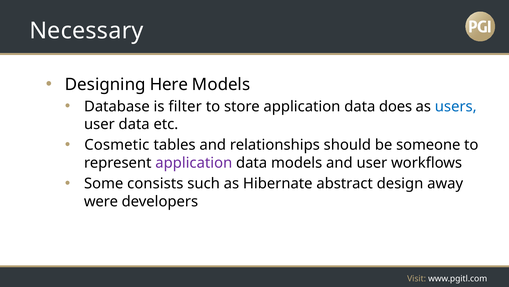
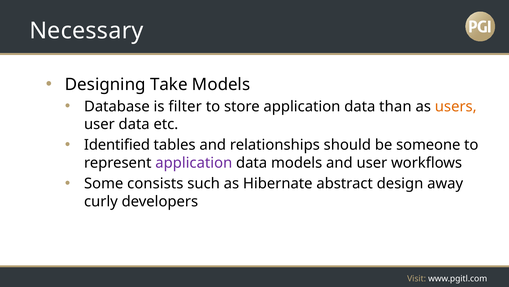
Here: Here -> Take (169, 84)
does: does -> than (395, 106)
users colour: blue -> orange (456, 106)
Cosmetic: Cosmetic -> Identified (117, 145)
were: were -> curly (101, 201)
